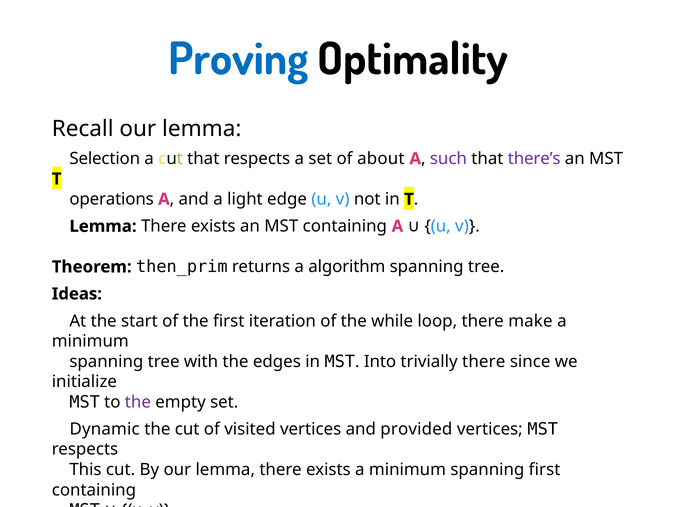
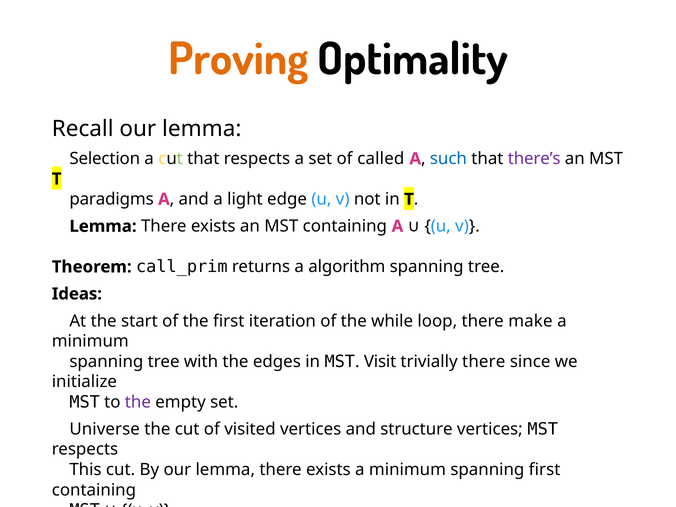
Proving colour: blue -> orange (238, 59)
about: about -> called (381, 159)
such colour: purple -> blue (448, 159)
operations: operations -> paradigms (112, 199)
then_prim: then_prim -> call_prim (182, 267)
Into: Into -> Visit (380, 361)
Dynamic: Dynamic -> Universe (105, 429)
provided: provided -> structure (416, 429)
